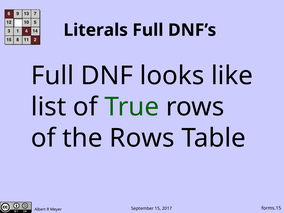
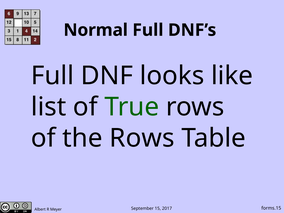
Literals: Literals -> Normal (96, 30)
